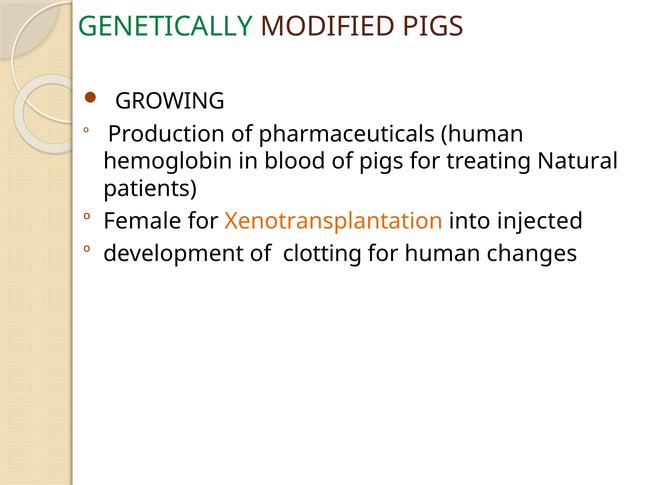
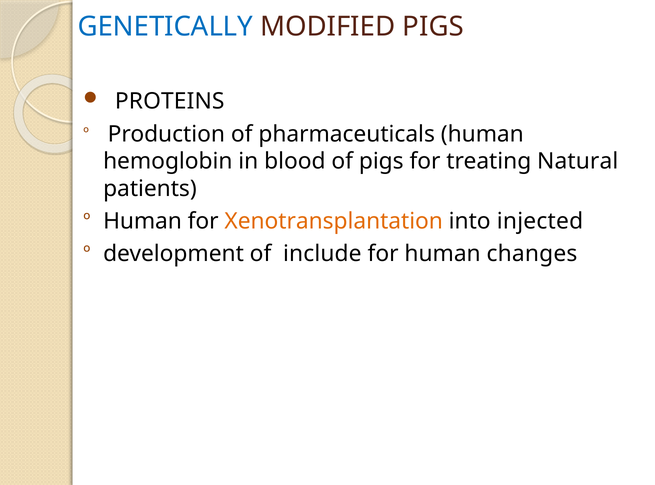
GENETICALLY colour: green -> blue (165, 27)
GROWING: GROWING -> PROTEINS (170, 102)
Female: Female -> Human (142, 221)
clotting: clotting -> include (322, 254)
